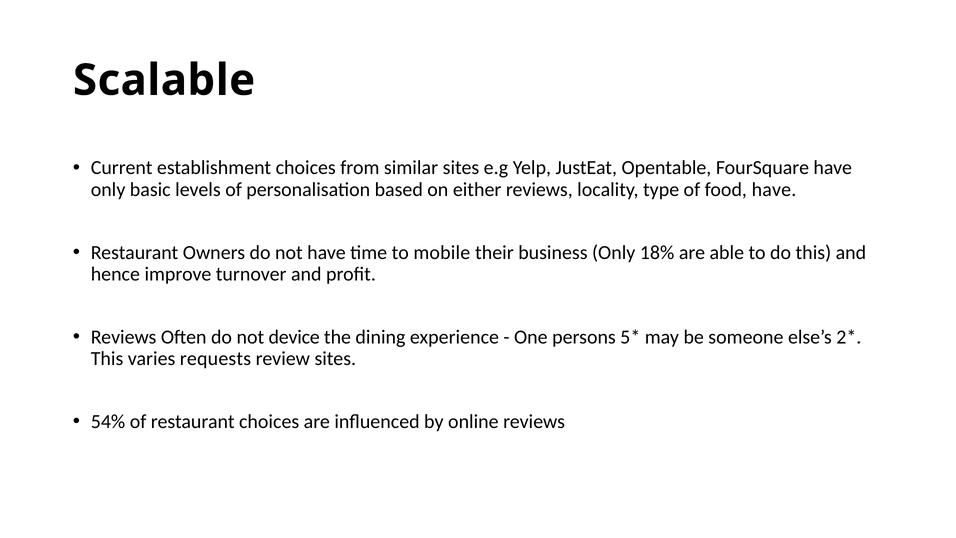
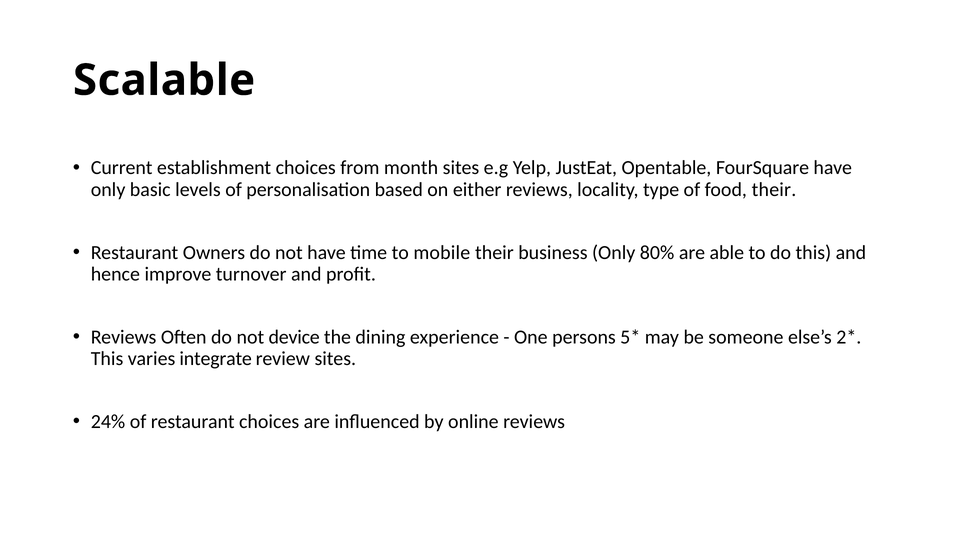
similar: similar -> month (411, 168)
food have: have -> their (774, 189)
18%: 18% -> 80% (657, 252)
requests: requests -> integrate (216, 358)
54%: 54% -> 24% (108, 421)
